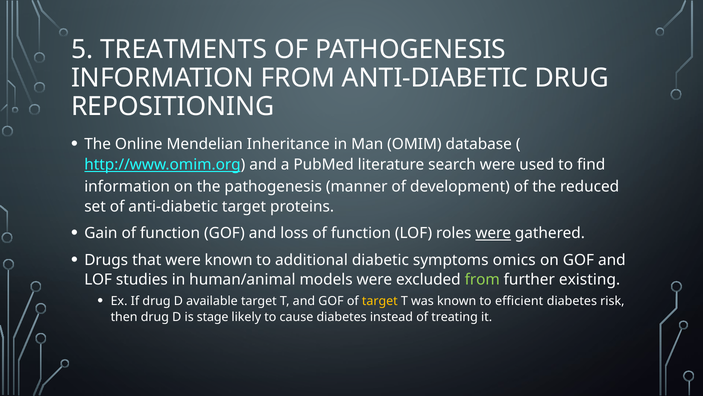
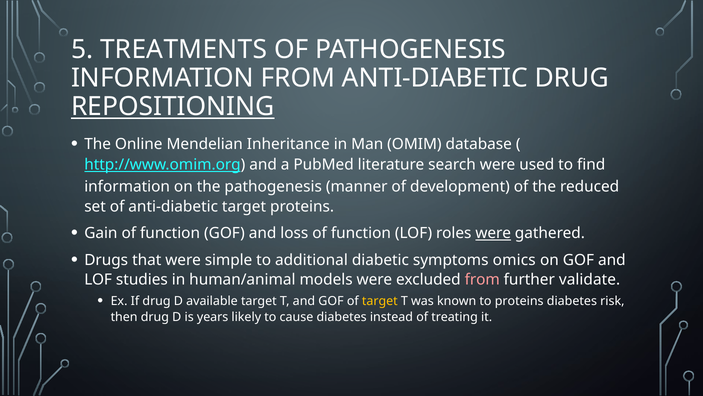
REPOSITIONING underline: none -> present (173, 107)
were known: known -> simple (229, 260)
from colour: light green -> pink (482, 280)
existing: existing -> validate (590, 280)
to efficient: efficient -> proteins (519, 300)
stage: stage -> years (213, 317)
